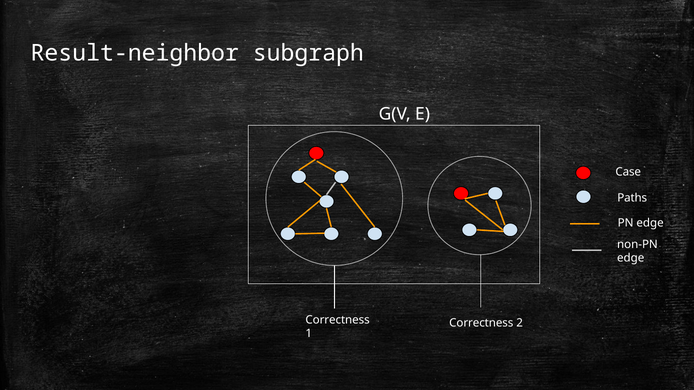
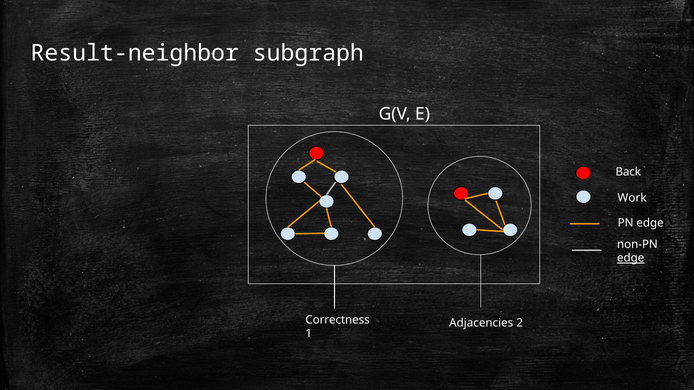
Case: Case -> Back (628, 172)
Paths: Paths -> Work (632, 198)
edge underline: none -> present (631, 258)
Correctness: Correctness -> Adjacencies (481, 323)
